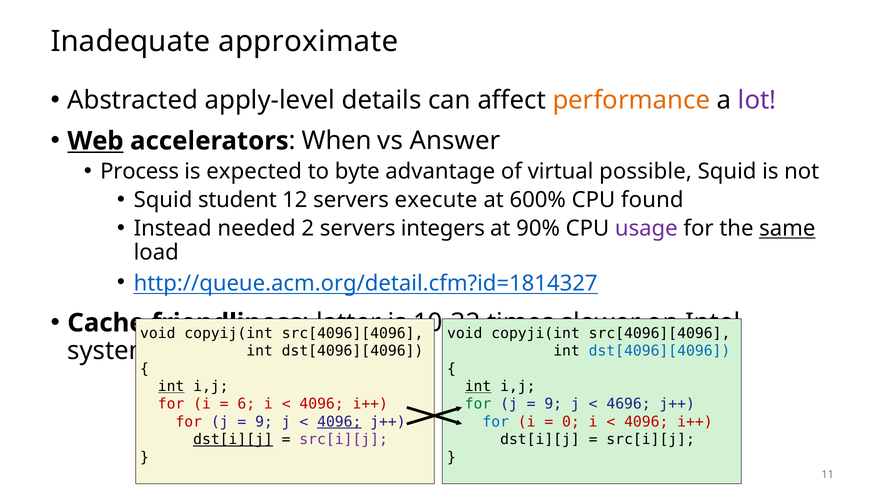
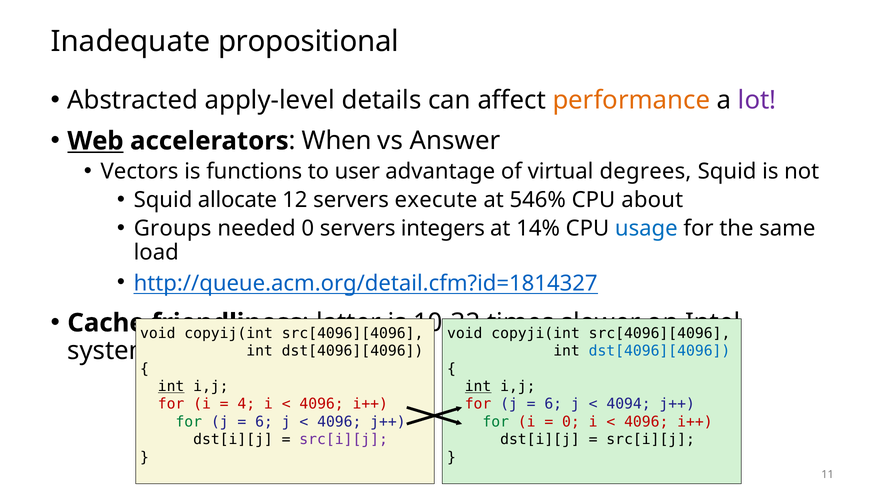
approximate: approximate -> propositional (309, 41)
Process: Process -> Vectors (139, 171)
expected: expected -> functions (254, 171)
byte: byte -> user (357, 171)
possible: possible -> degrees (645, 171)
student: student -> allocate (237, 200)
600%: 600% -> 546% (538, 200)
found: found -> about (652, 200)
Instead: Instead -> Groups (173, 228)
needed 2: 2 -> 0 (308, 228)
90%: 90% -> 14% (538, 228)
usage colour: purple -> blue (646, 228)
same underline: present -> none (787, 228)
6: 6 -> 4 (246, 404)
for colour: green -> red (478, 404)
9: 9 -> 6 (553, 404)
4696: 4696 -> 4094 (629, 404)
for colour: red -> green (189, 422)
9: 9 -> 6 (264, 422)
4096 underline: present -> none (339, 422)
for colour: blue -> green (496, 422)
dst[i][j underline: present -> none (233, 439)
